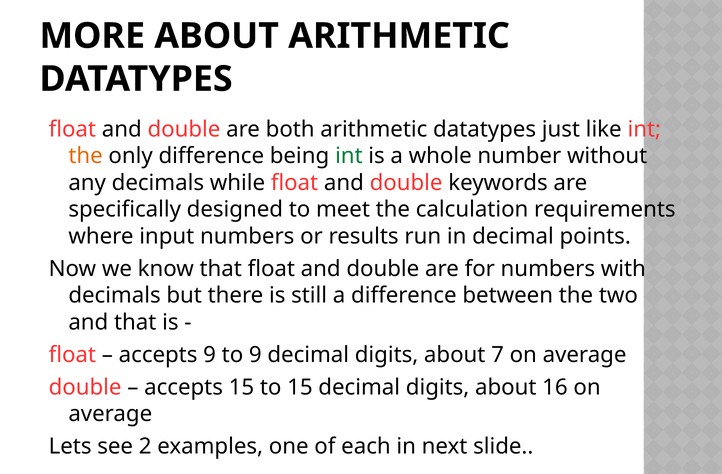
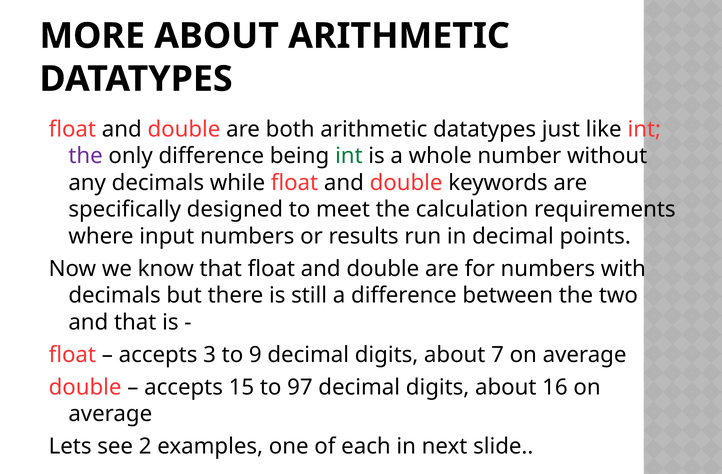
the colour: orange -> purple (86, 156)
accepts 9: 9 -> 3 (210, 355)
to 15: 15 -> 97 (300, 387)
